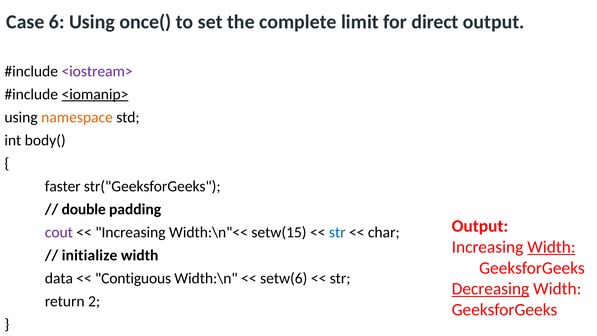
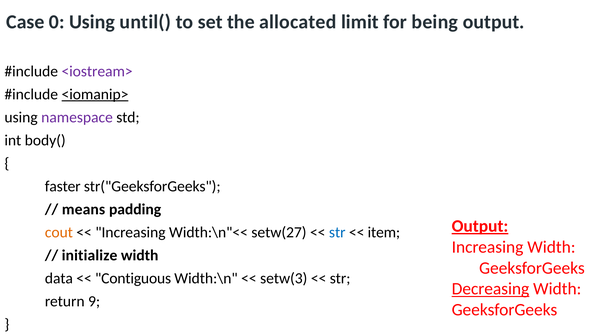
6: 6 -> 0 (57, 22)
once(: once( -> until( (145, 22)
complete: complete -> allocated (298, 22)
direct: direct -> being (435, 22)
namespace colour: orange -> purple (77, 117)
double: double -> means (84, 209)
Output underline: none -> present (480, 226)
cout colour: purple -> orange (59, 232)
setw(15: setw(15 -> setw(27 (279, 232)
char: char -> item (384, 232)
Width underline: present -> none (551, 247)
setw(6: setw(6 -> setw(3 (284, 278)
2: 2 -> 9 (94, 301)
